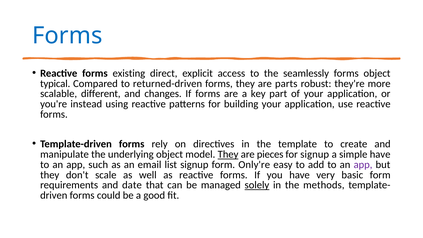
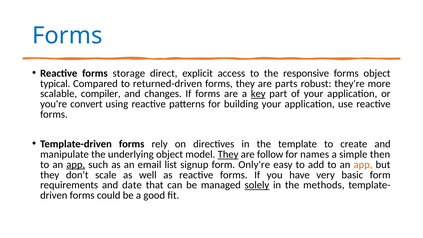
existing: existing -> storage (129, 73)
seamlessly: seamlessly -> responsive (306, 73)
different: different -> compiler (101, 94)
key underline: none -> present (258, 94)
instead: instead -> convert (86, 104)
pieces: pieces -> follow (270, 154)
for signup: signup -> names (315, 154)
simple have: have -> then (380, 154)
app underline: none -> present (76, 165)
app colour: purple -> orange (363, 165)
